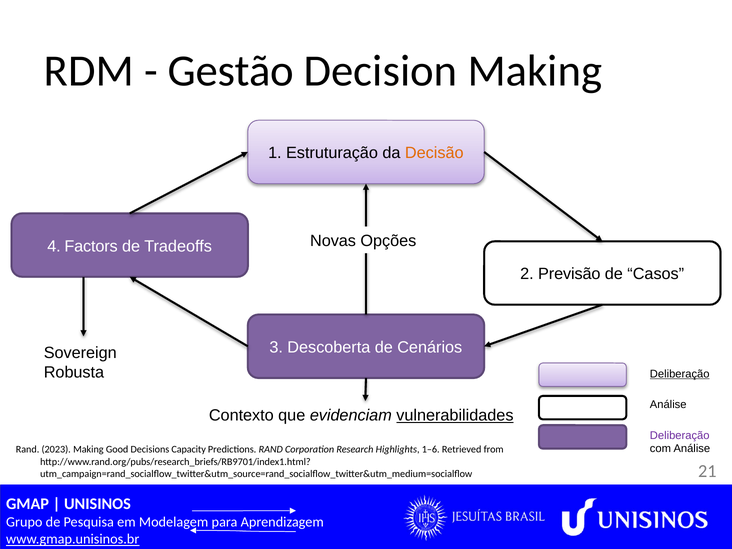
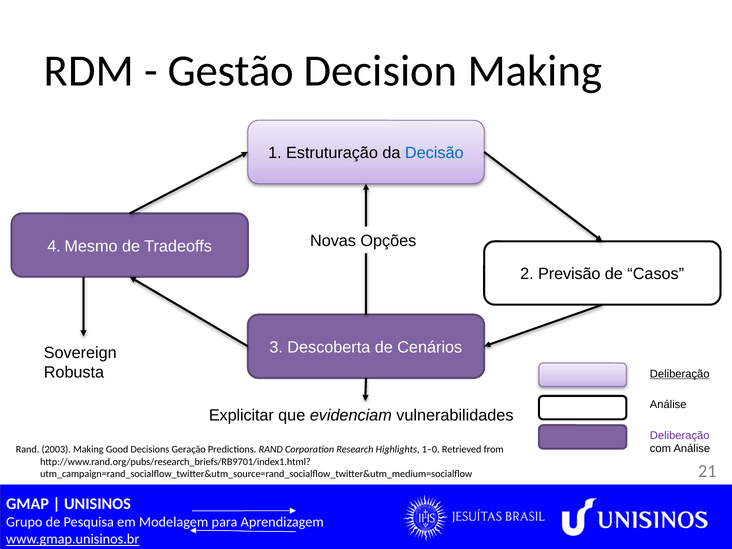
Decisão colour: orange -> blue (434, 153)
Factors: Factors -> Mesmo (91, 246)
Contexto: Contexto -> Explicitar (241, 416)
vulnerabilidades underline: present -> none (455, 416)
2023: 2023 -> 2003 (56, 450)
Capacity: Capacity -> Geração (189, 450)
1–6: 1–6 -> 1–0 (431, 450)
